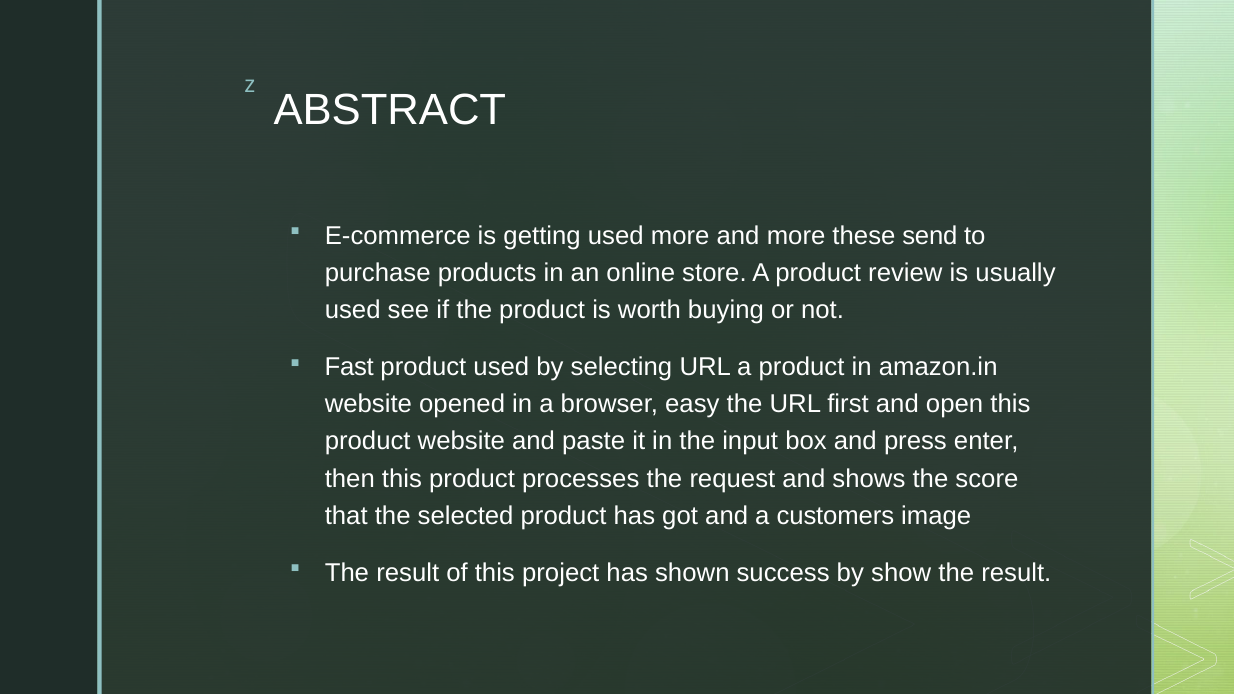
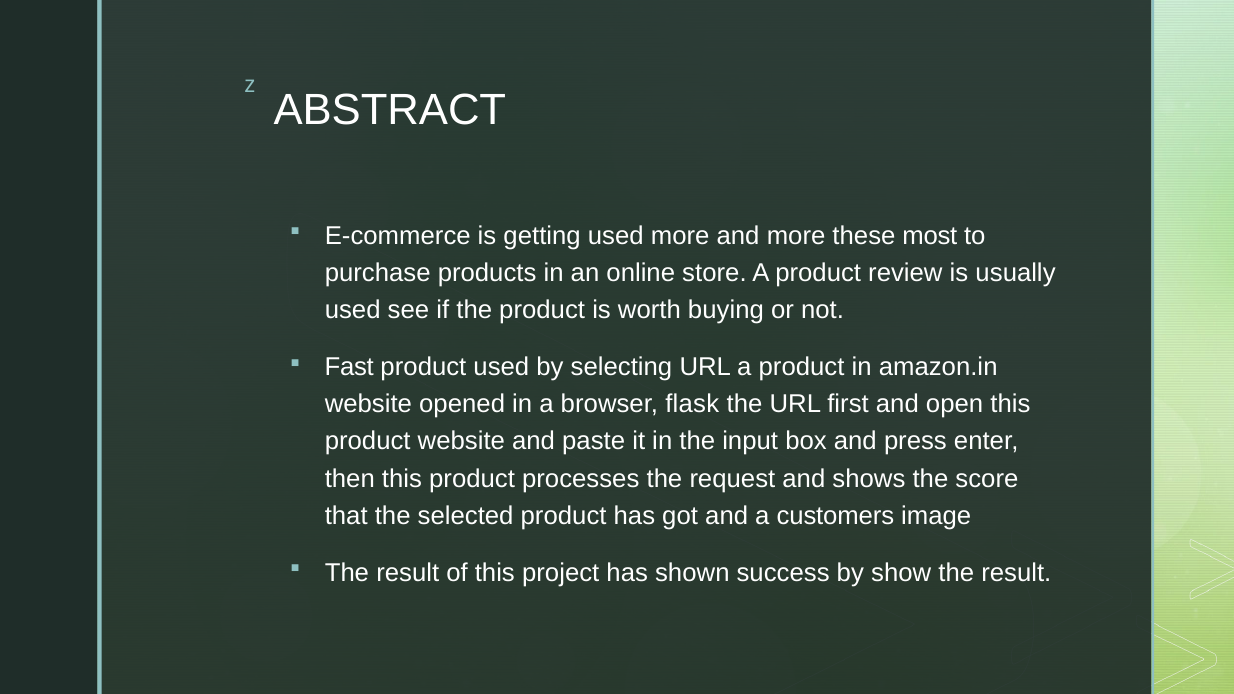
send: send -> most (930, 236)
easy: easy -> flask (692, 405)
